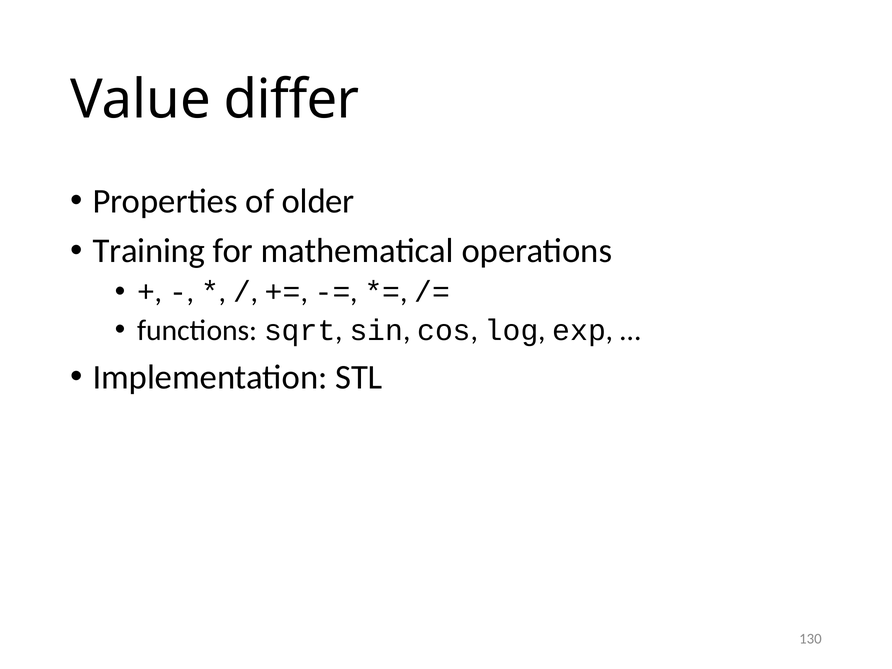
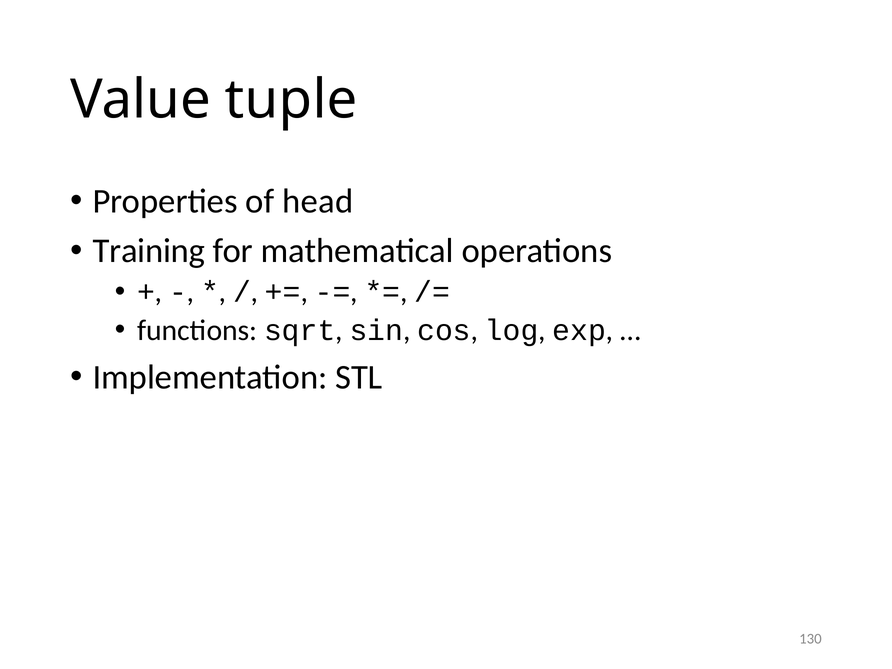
differ: differ -> tuple (291, 100)
older: older -> head (318, 201)
